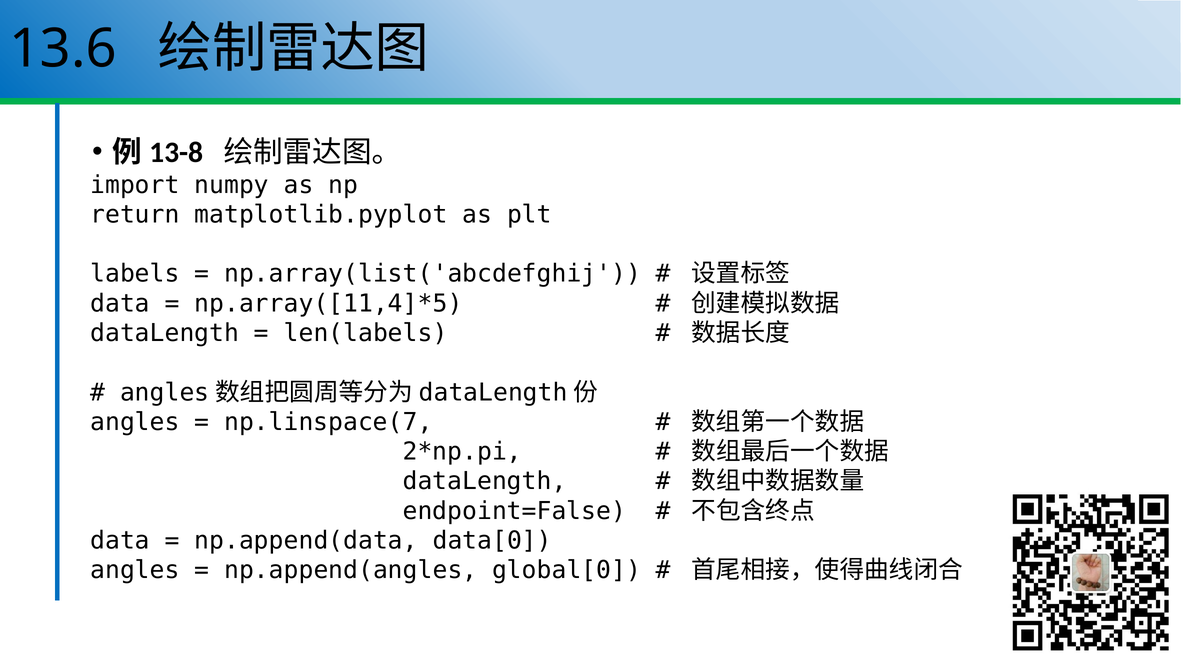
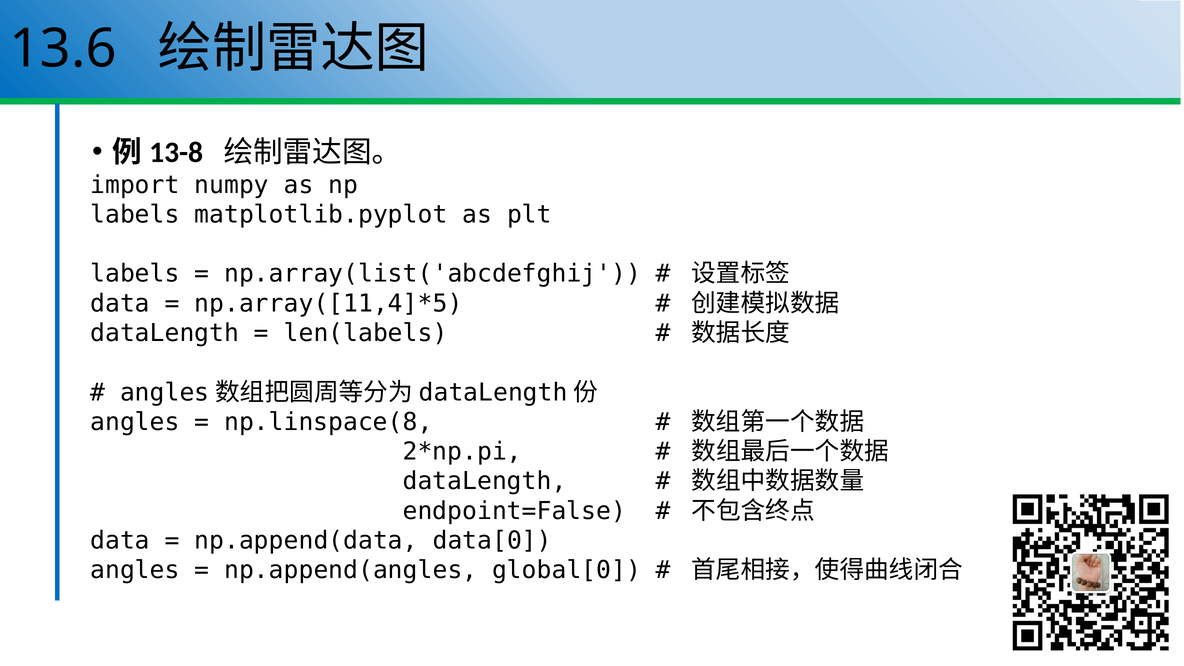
return: return -> labels (135, 215)
np.linspace(7: np.linspace(7 -> np.linspace(8 (328, 422)
